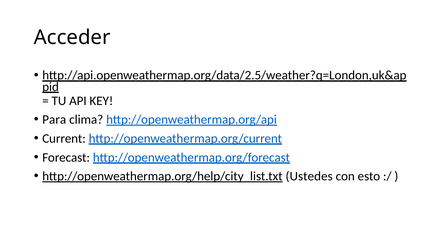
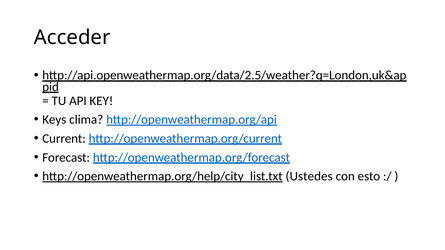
Para: Para -> Keys (54, 120)
